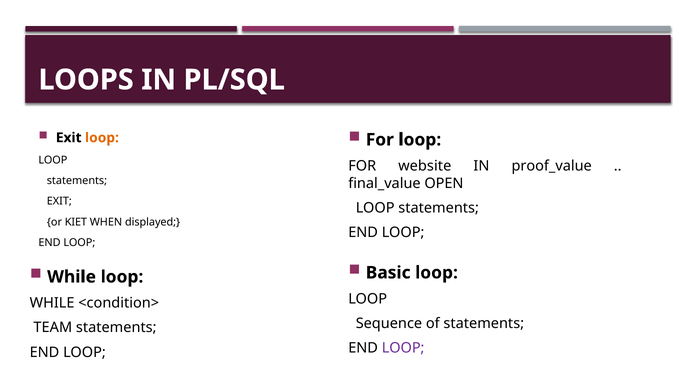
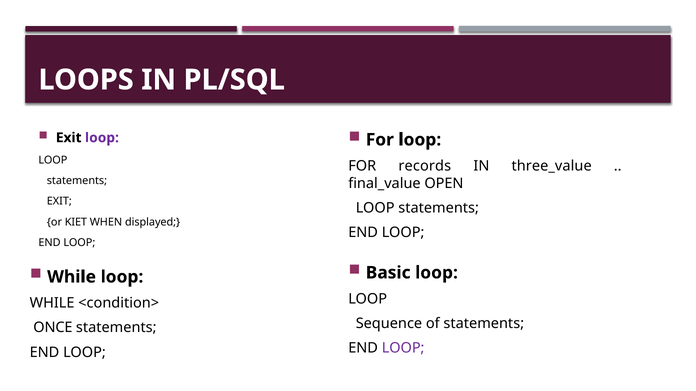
loop colour: orange -> purple (102, 138)
website: website -> records (425, 166)
proof_value: proof_value -> three_value (552, 166)
TEAM: TEAM -> ONCE (53, 328)
